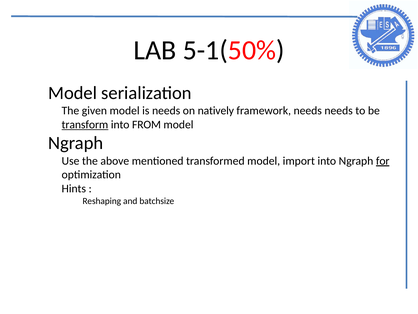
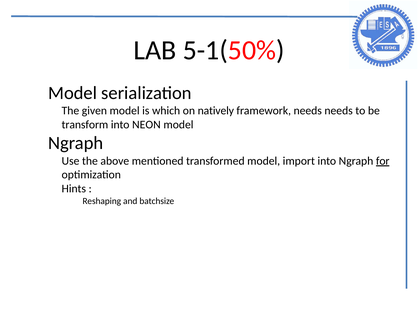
is needs: needs -> which (166, 110)
transform underline: present -> none (85, 124)
FROM: FROM -> NEON (146, 124)
